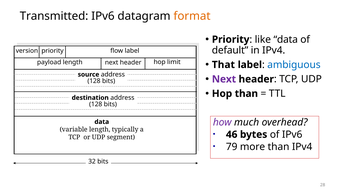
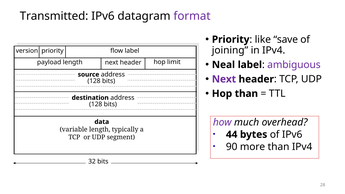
format colour: orange -> purple (192, 16)
like data: data -> save (286, 39)
default: default -> joining (230, 50)
That: That -> Neal (223, 65)
ambiguous colour: blue -> purple (294, 65)
46: 46 -> 44 (232, 135)
79: 79 -> 90 (232, 147)
